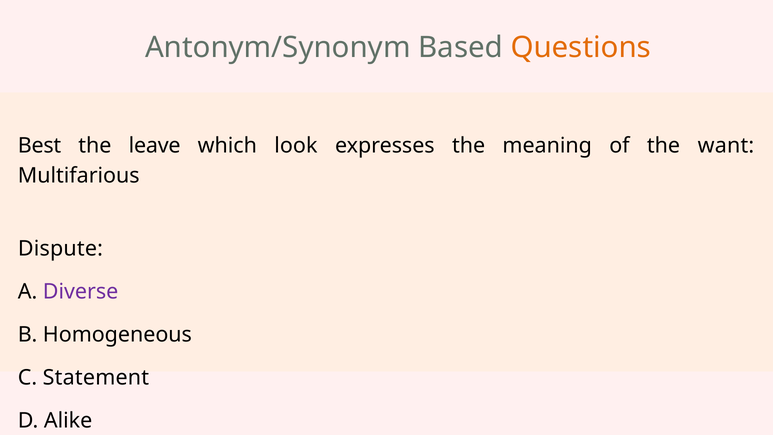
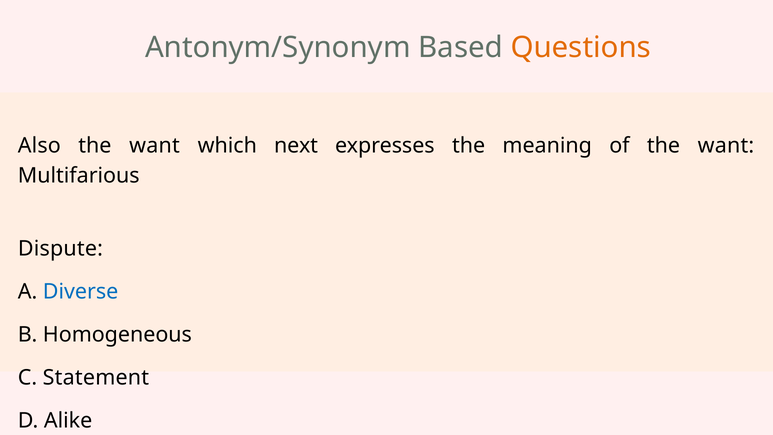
Best: Best -> Also (39, 146)
leave: leave -> want (154, 146)
look: look -> next (296, 146)
Diverse colour: purple -> blue (81, 292)
